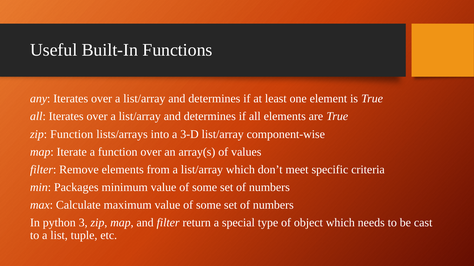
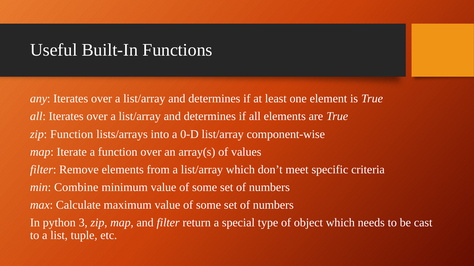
3-D: 3-D -> 0-D (189, 134)
Packages: Packages -> Combine (76, 188)
